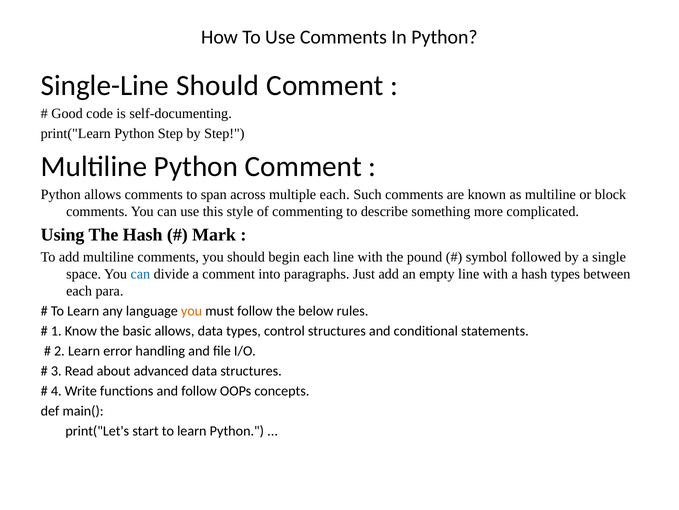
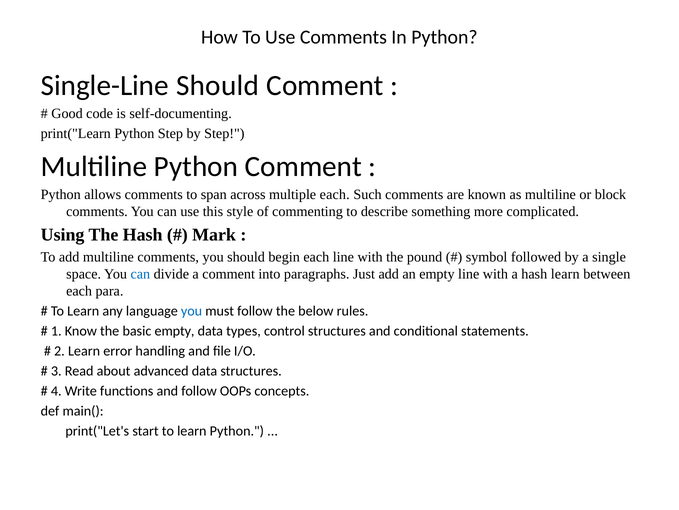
hash types: types -> learn (565, 274)
you colour: orange -> blue (192, 311)
basic allows: allows -> empty (175, 331)
